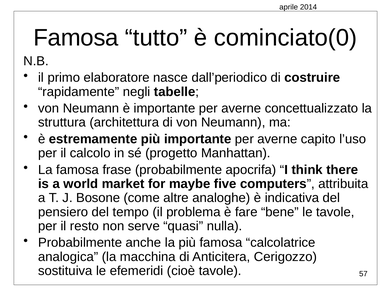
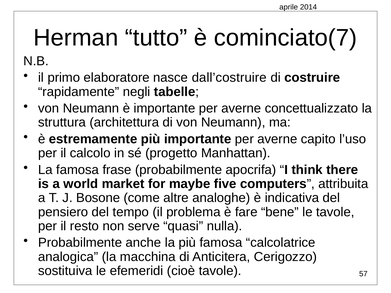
Famosa: Famosa -> Herman (76, 38)
cominciato(0: cominciato(0 -> cominciato(7 (285, 38)
dall’periodico: dall’periodico -> dall’costruire (229, 78)
